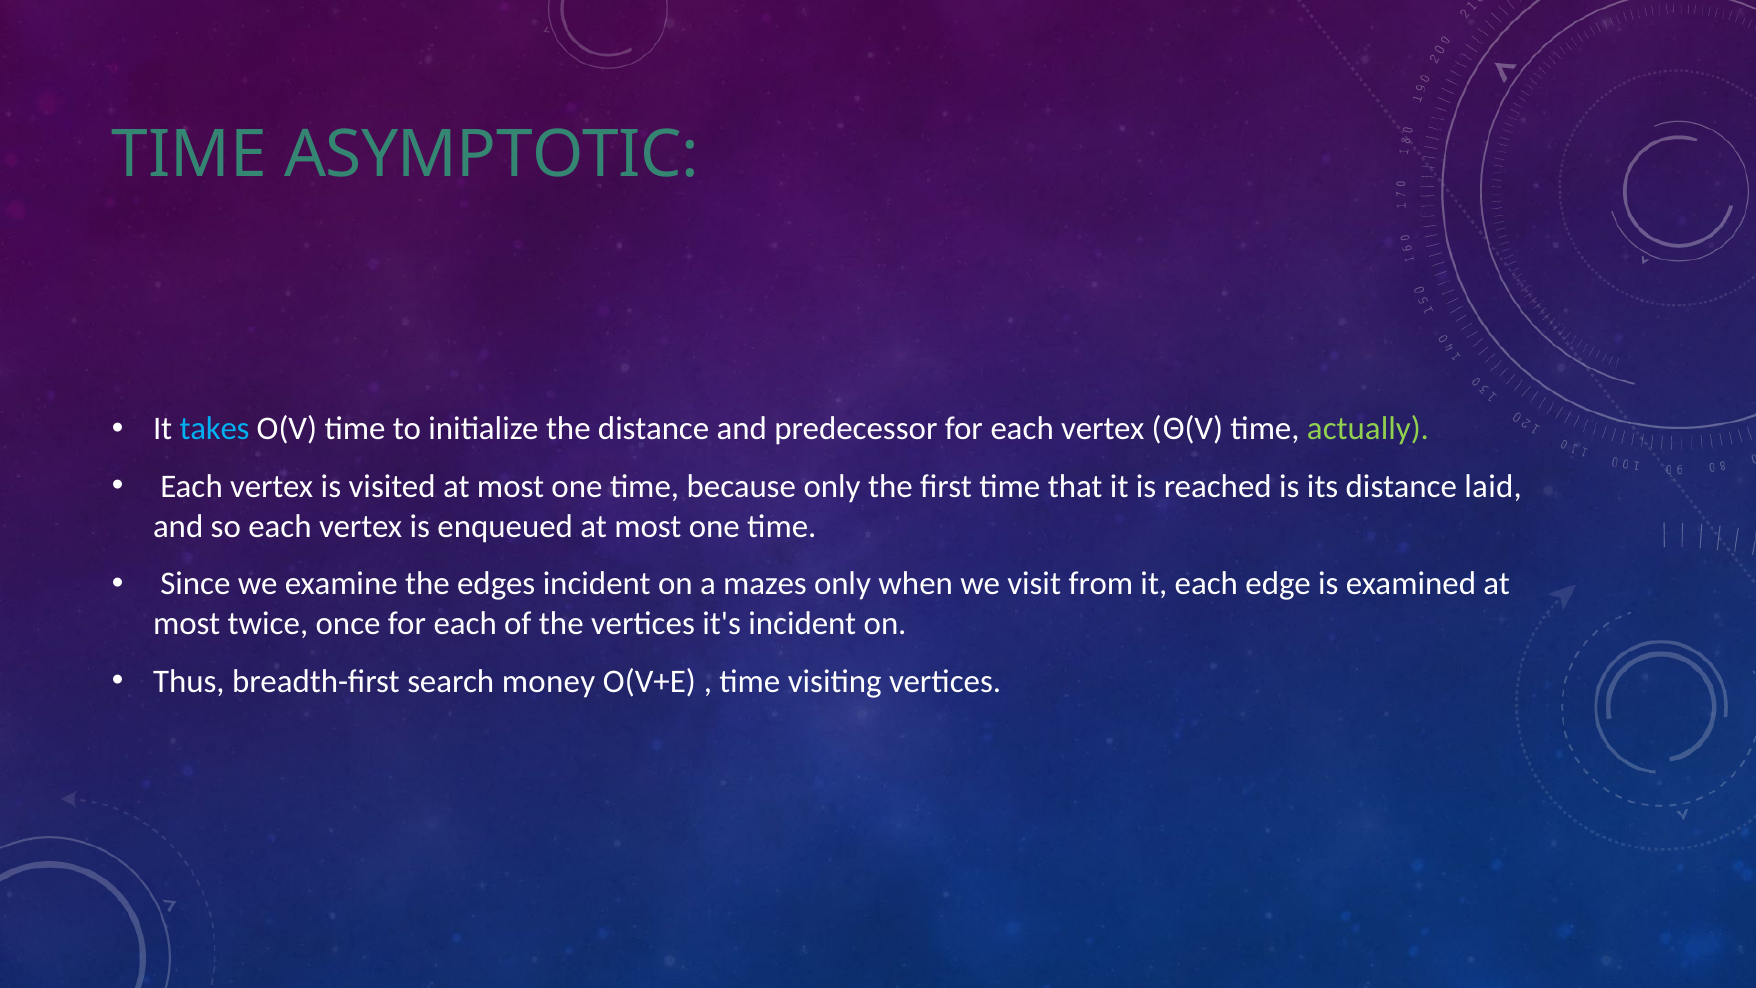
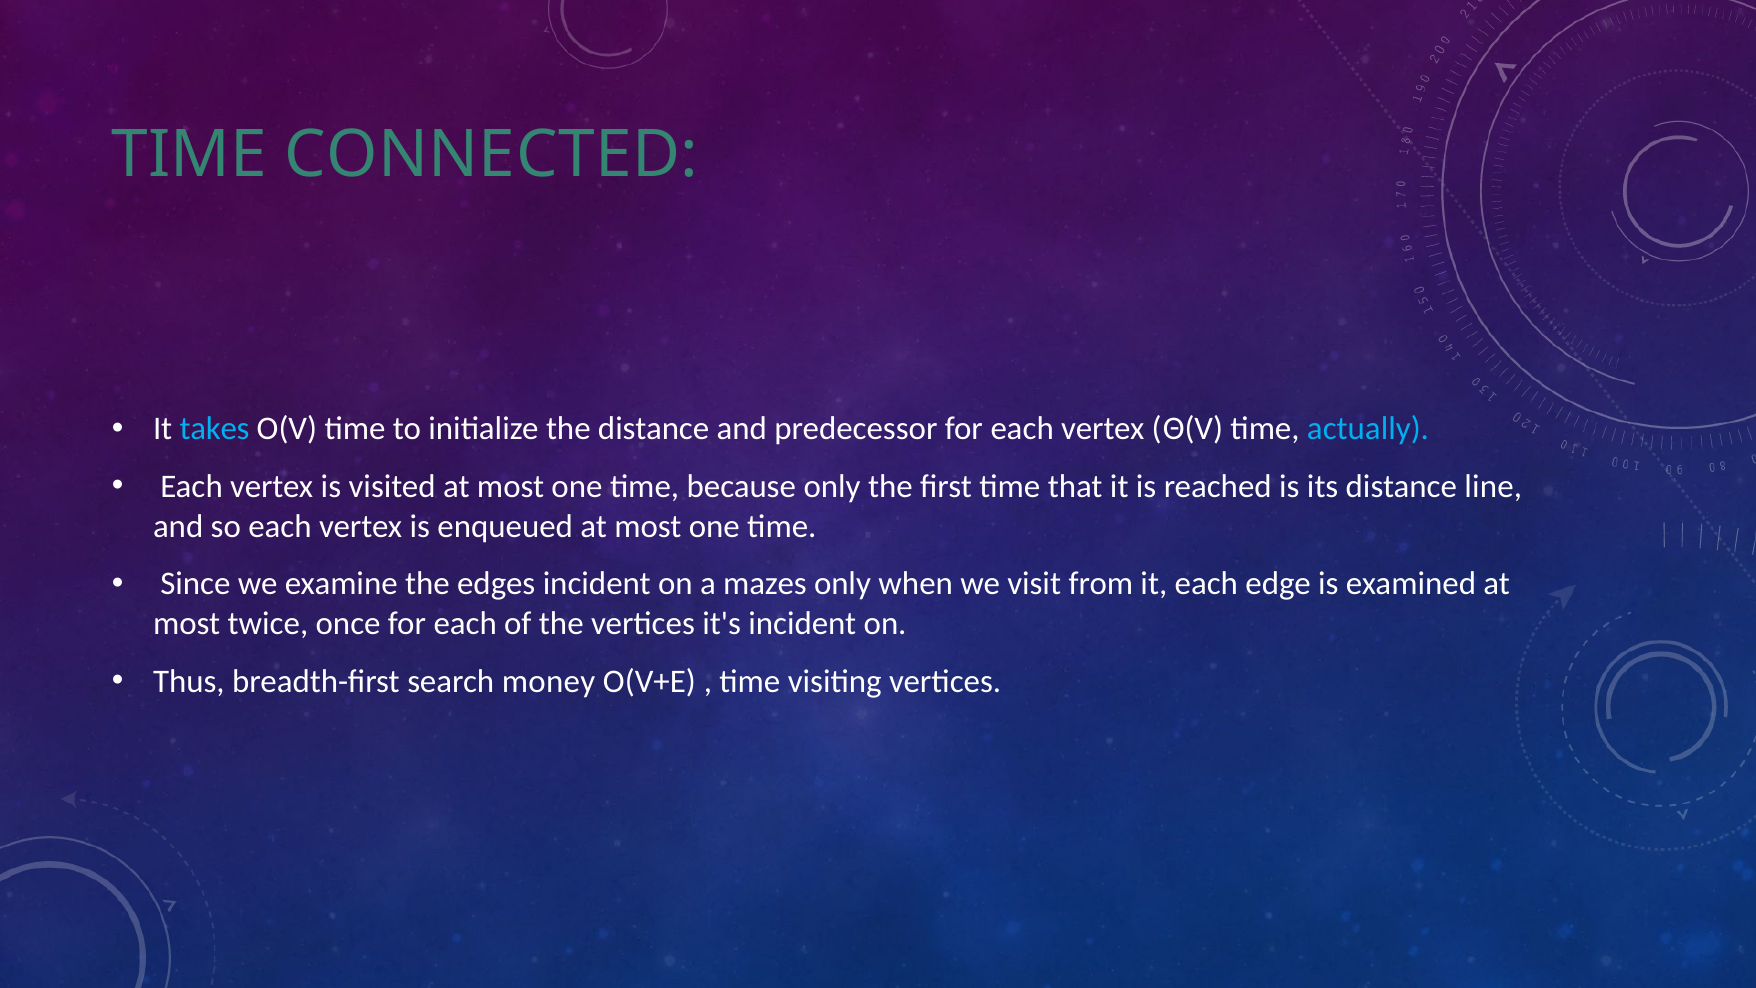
ASYMPTOTIC: ASYMPTOTIC -> CONNECTED (491, 154)
actually colour: light green -> light blue (1368, 429)
laid: laid -> line (1493, 487)
